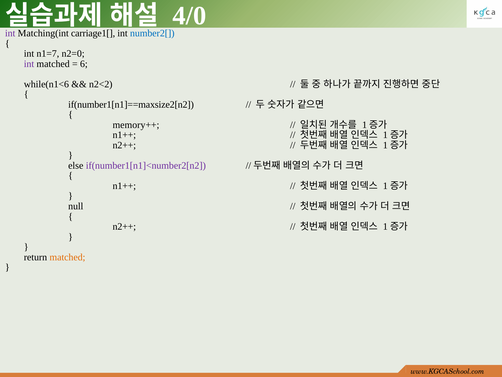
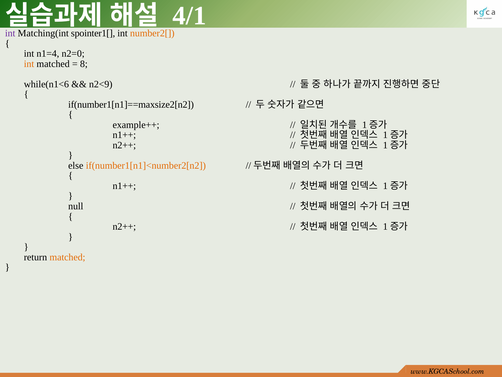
4/0: 4/0 -> 4/1 (190, 16)
carriage1[: carriage1[ -> spointer1[ (93, 33)
number2[ colour: blue -> orange (152, 33)
n1=7: n1=7 -> n1=4 (48, 54)
int colour: purple -> orange (29, 64)
6: 6 -> 8 (84, 64)
n2<2: n2<2 -> n2<9 (101, 84)
memory++: memory++ -> example++ (136, 125)
if(number1[n1]<number2[n2 colour: purple -> orange (146, 165)
